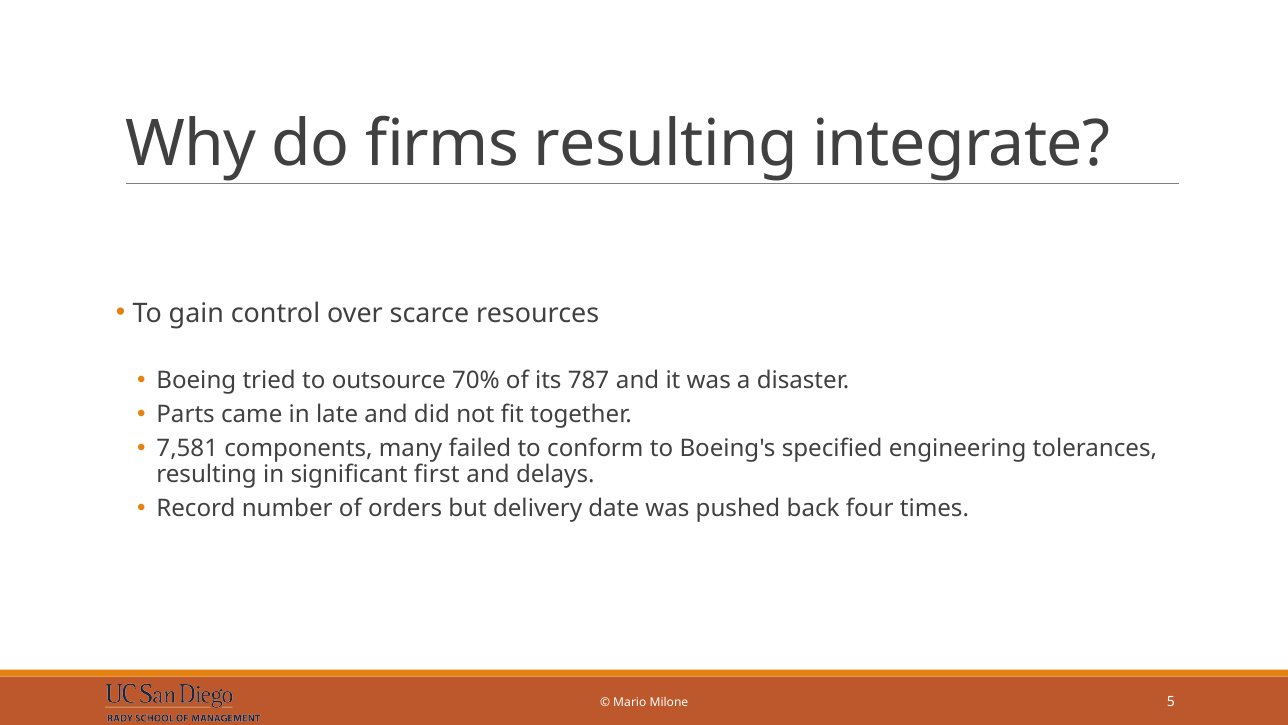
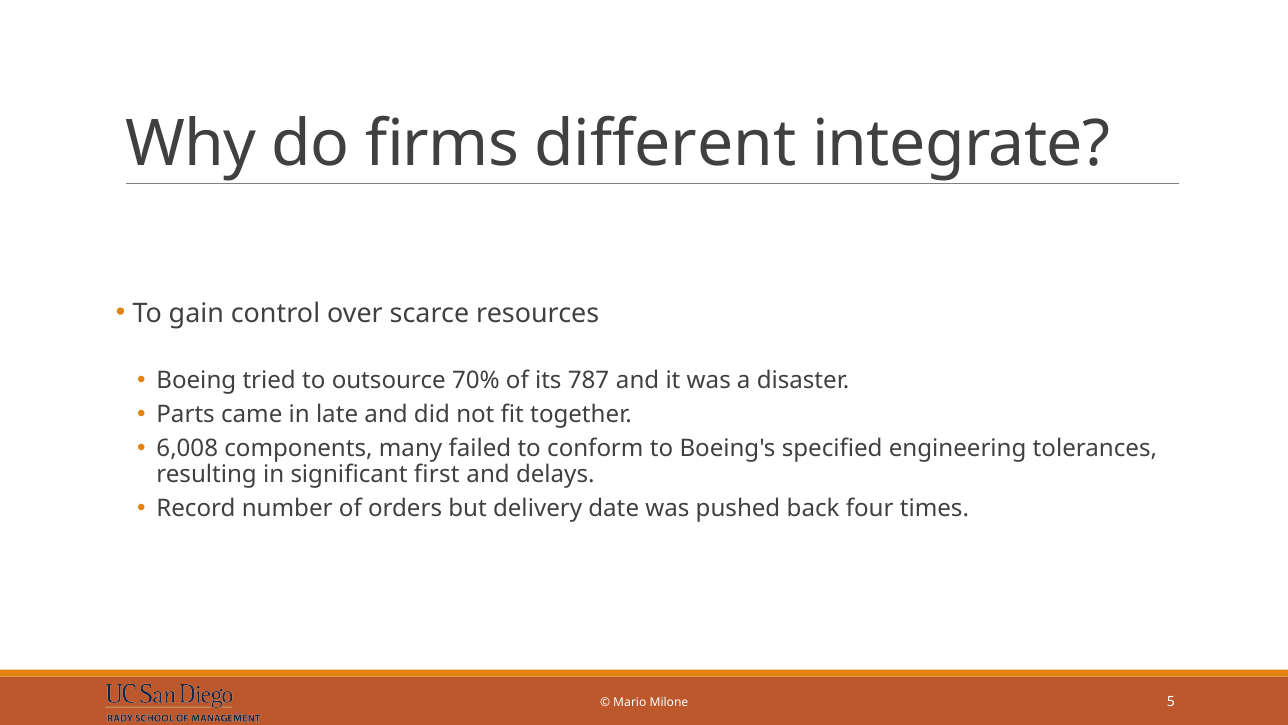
firms resulting: resulting -> different (665, 144)
7,581: 7,581 -> 6,008 (187, 448)
